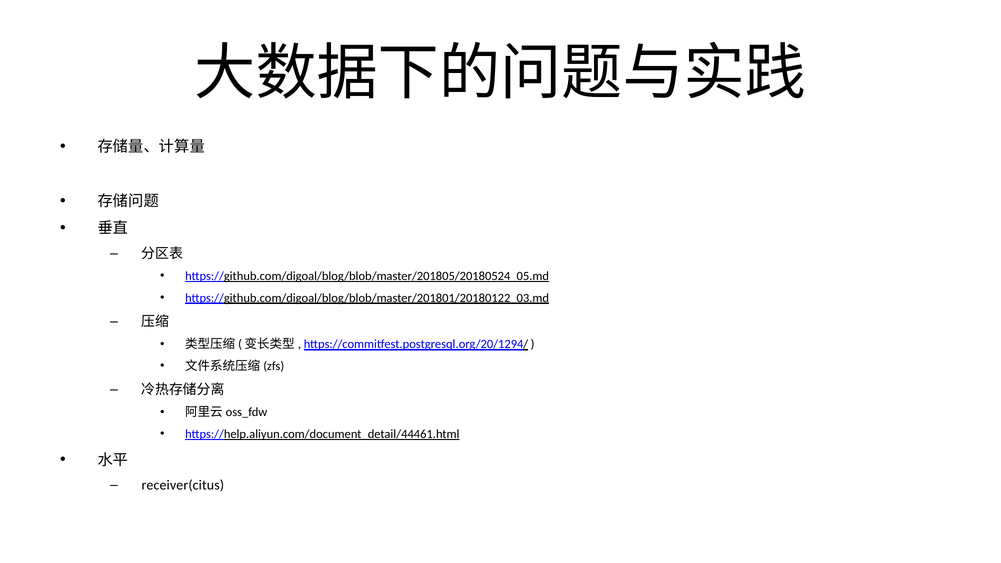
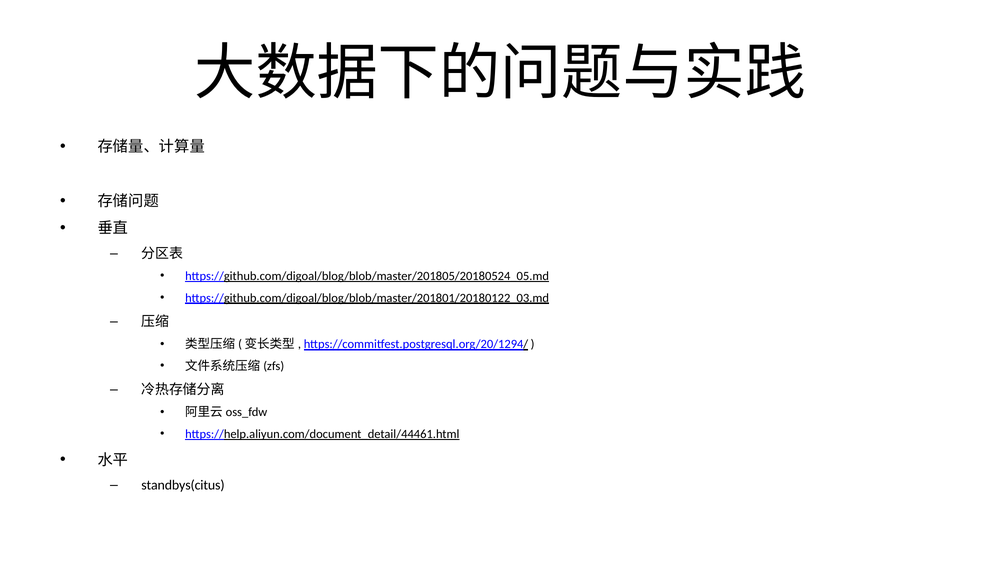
receiver(citus: receiver(citus -> standbys(citus (183, 485)
